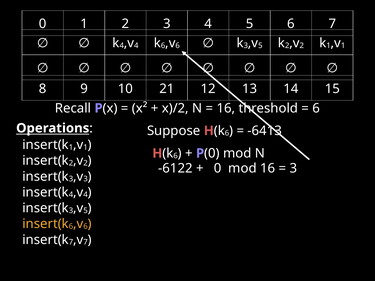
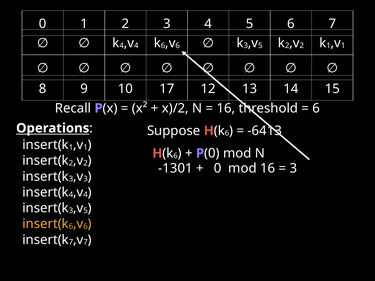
21: 21 -> 17 (167, 89)
-6122: -6122 -> -1301 (175, 169)
